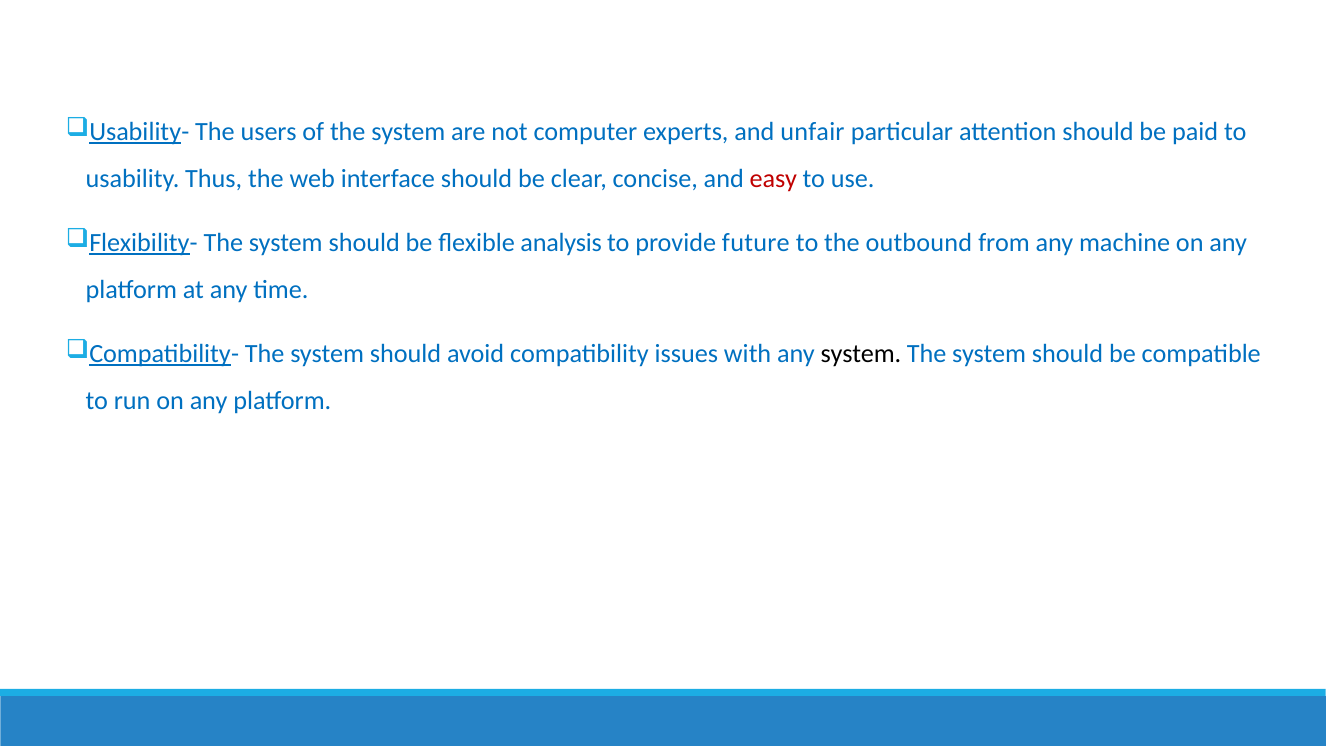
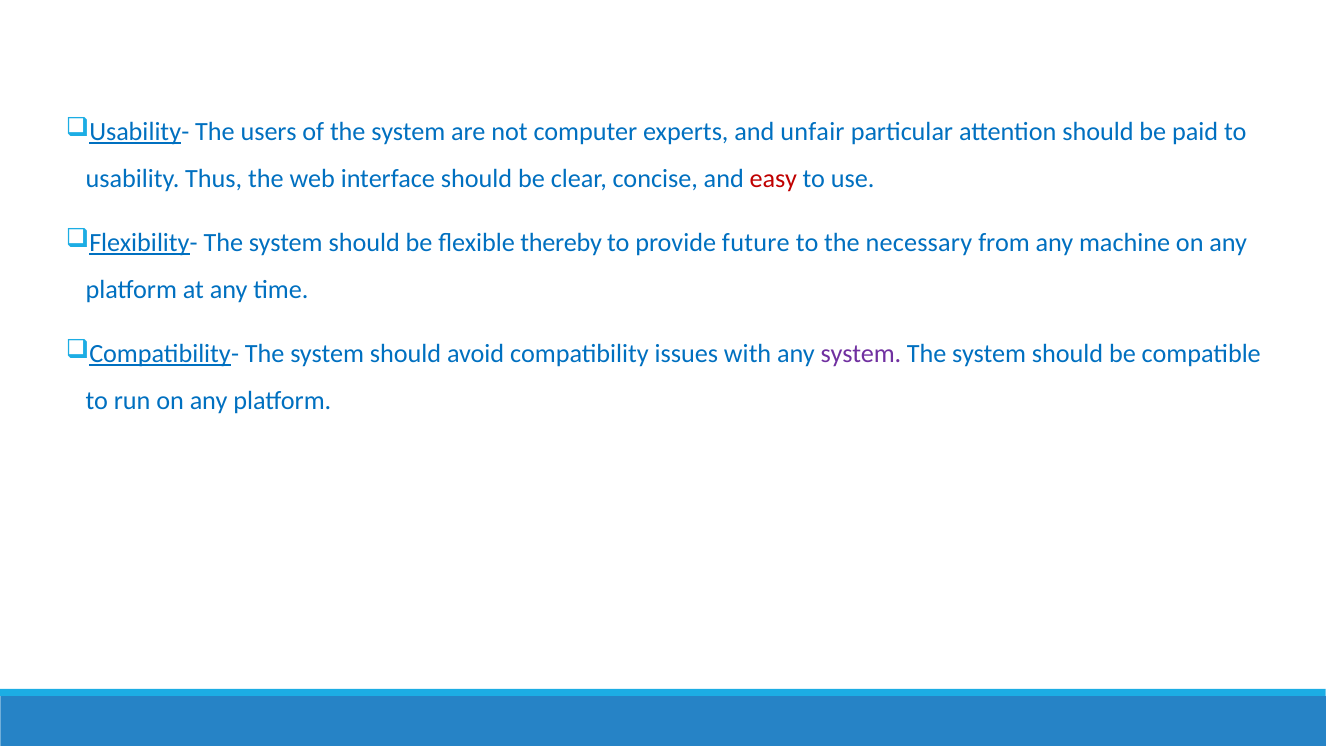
analysis: analysis -> thereby (561, 243)
outbound: outbound -> necessary (919, 243)
system colour: black -> purple (861, 354)
